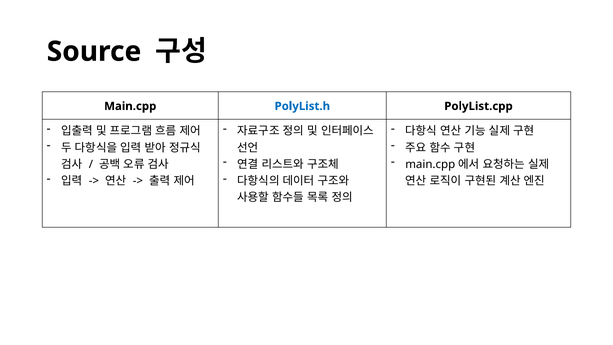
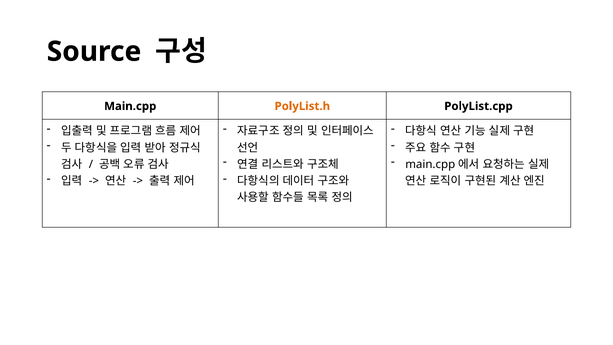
PolyList.h colour: blue -> orange (302, 106)
